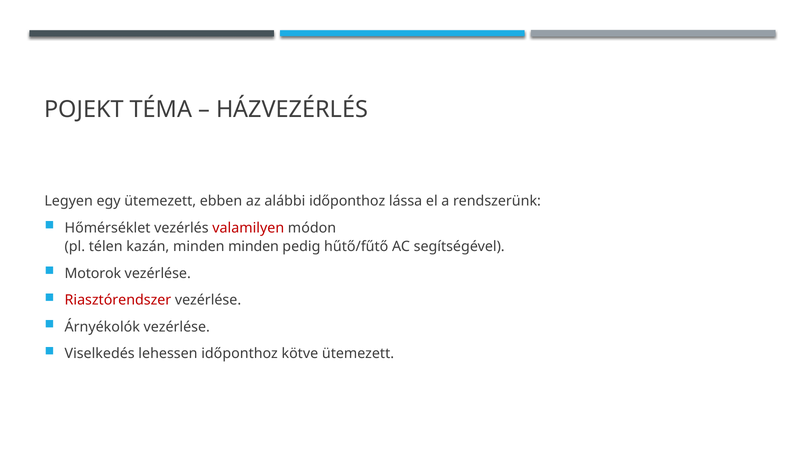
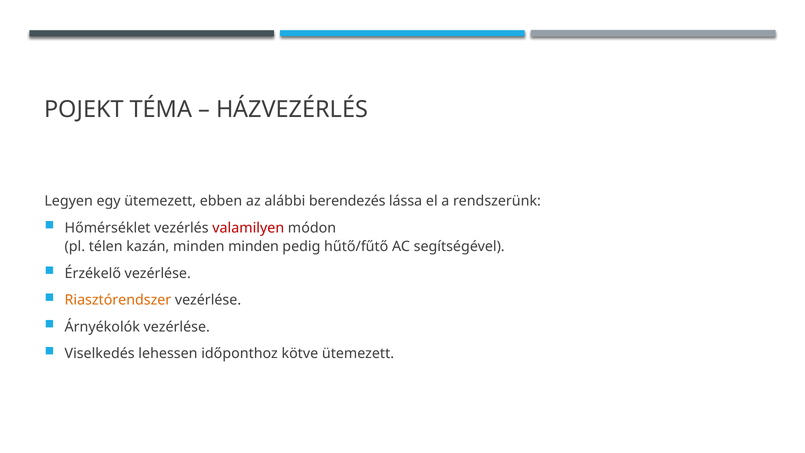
alábbi időponthoz: időponthoz -> berendezés (347, 201)
Motorok: Motorok -> Érzékelő (93, 273)
Riasztórendszer colour: red -> orange (118, 300)
